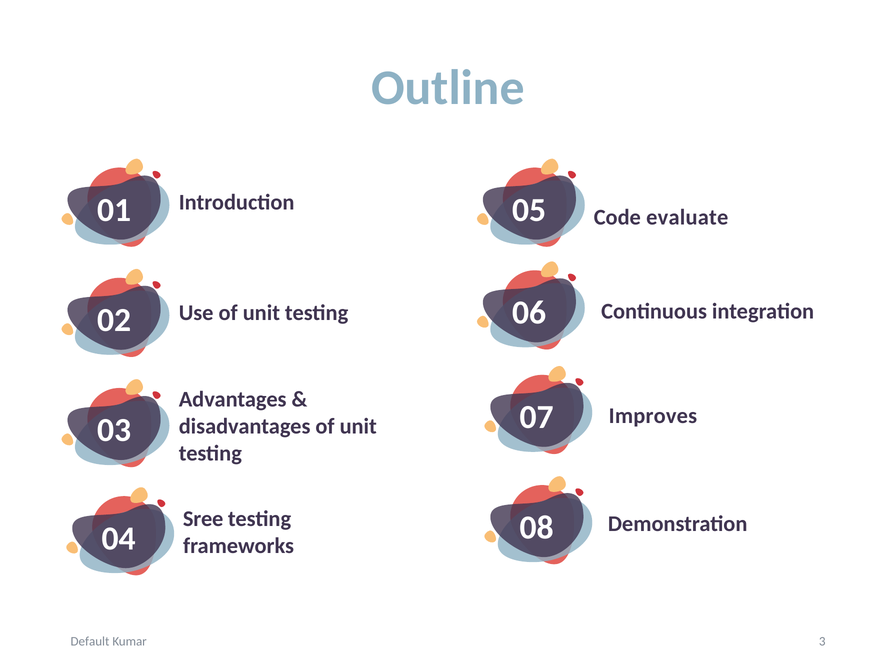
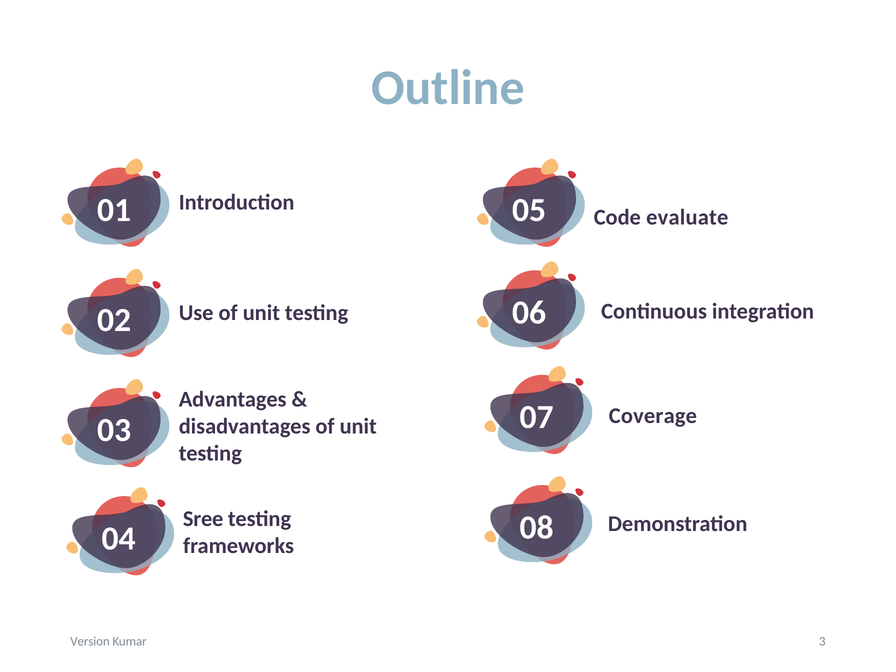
Improves: Improves -> Coverage (653, 416)
Default: Default -> Version (90, 642)
